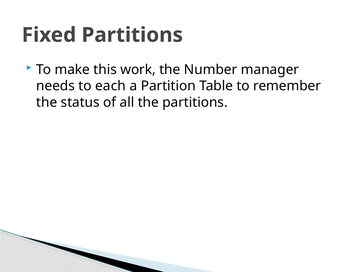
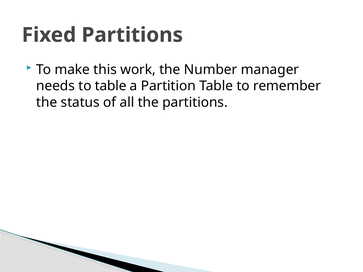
to each: each -> table (111, 86)
